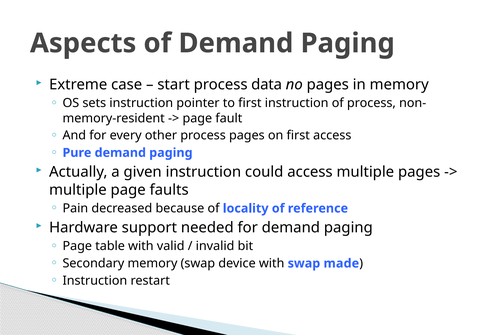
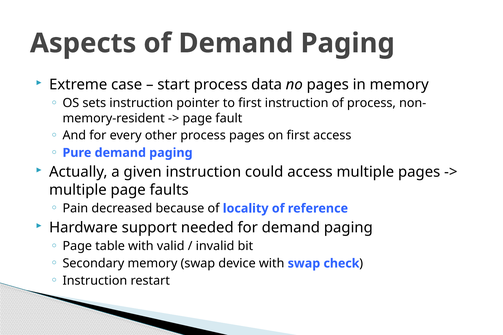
made: made -> check (341, 264)
